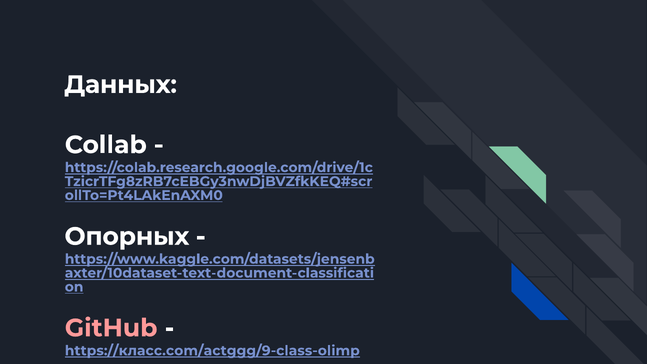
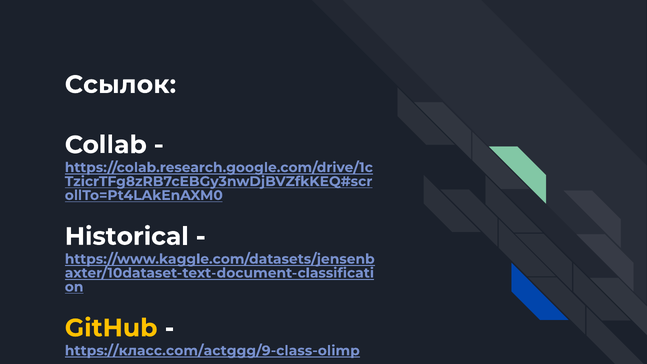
Данных: Данных -> Ссылок (120, 85)
Опорных: Опорных -> Historical (127, 236)
GitHub colour: pink -> yellow (111, 328)
